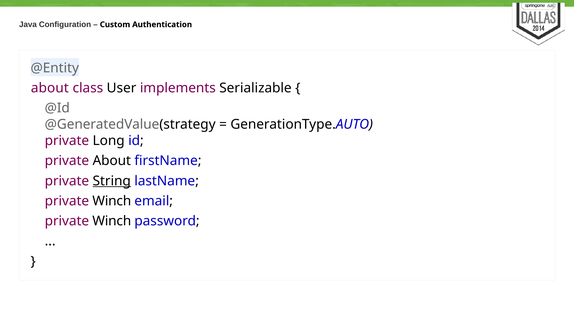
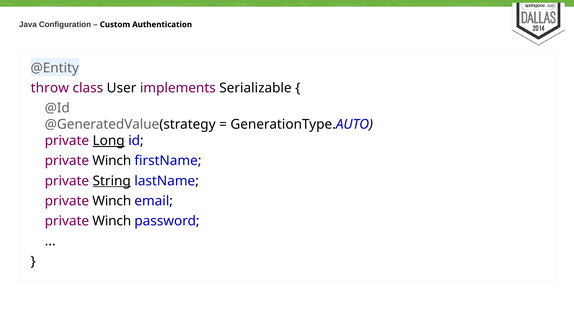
about: about -> throw (50, 88)
Long underline: none -> present (109, 141)
About: About -> Winch (112, 161)
